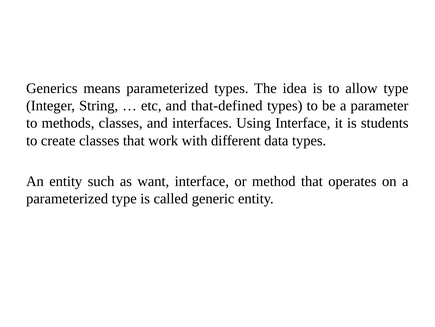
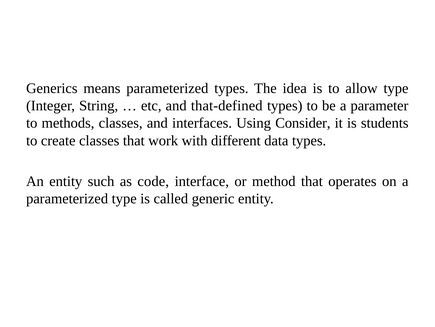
Using Interface: Interface -> Consider (303, 123)
want: want -> code (153, 181)
